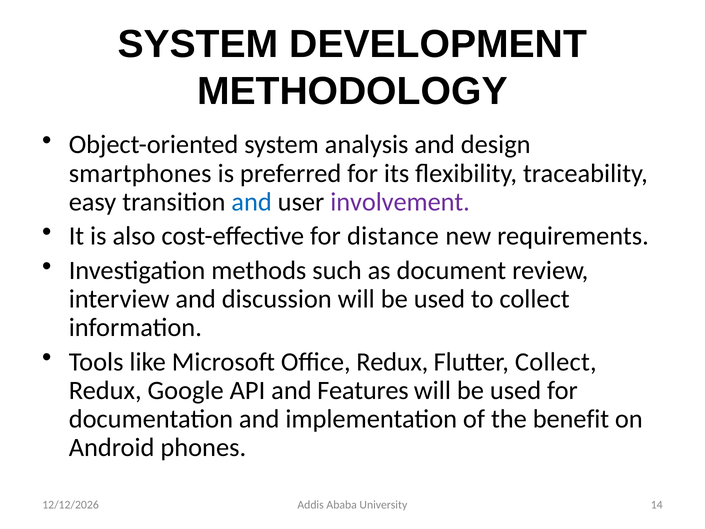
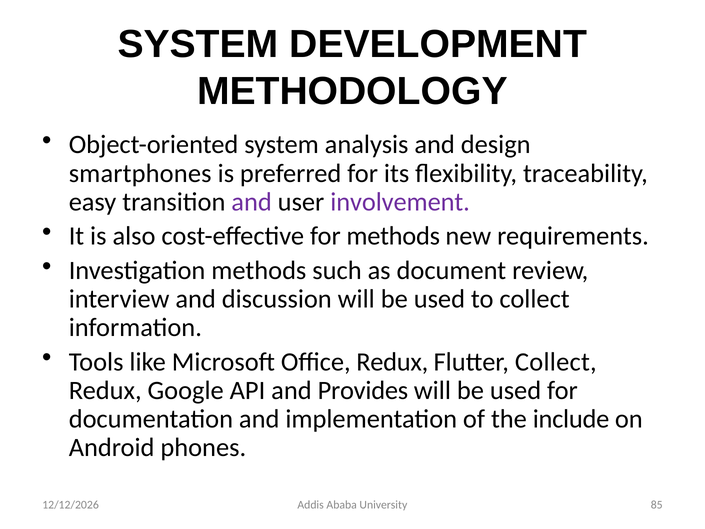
and colour: blue -> purple (252, 202)
for distance: distance -> methods (393, 236)
Features: Features -> Provides (363, 390)
benefit: benefit -> include (571, 419)
14: 14 -> 85 (657, 505)
